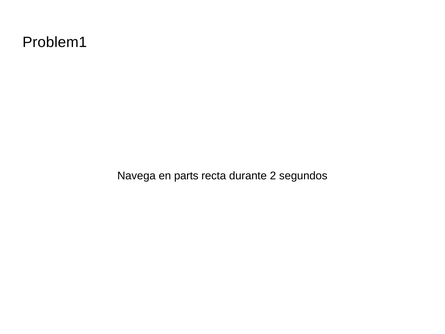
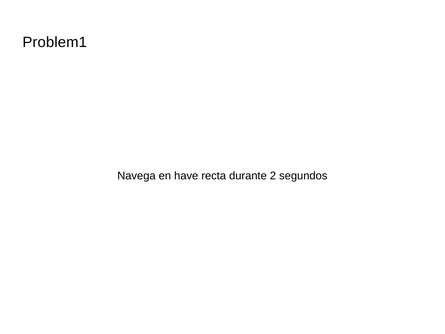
parts: parts -> have (186, 176)
